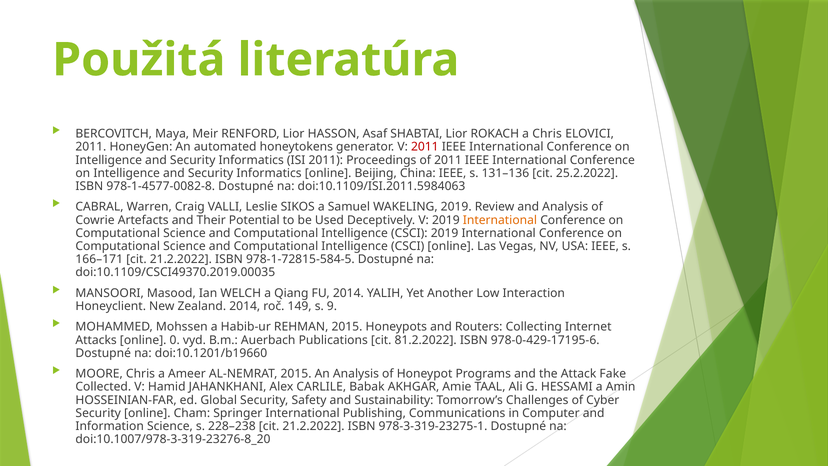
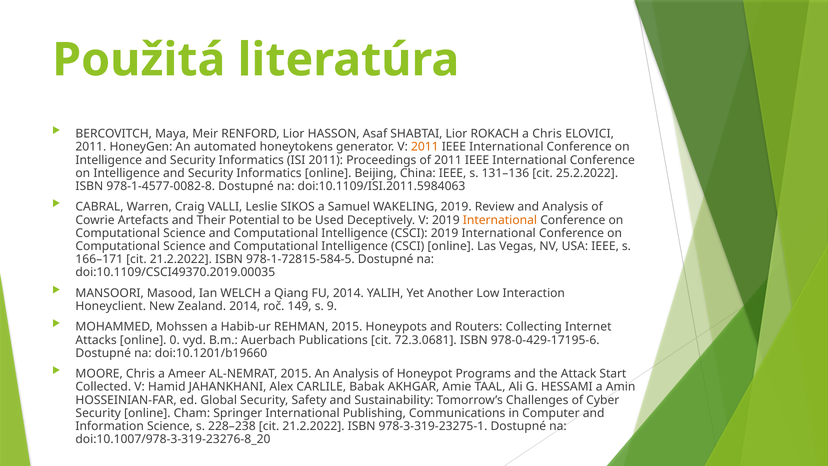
2011 colour: red -> orange (425, 147)
81.2.2022: 81.2.2022 -> 72.3.0681 (426, 340)
Fake: Fake -> Start (613, 374)
